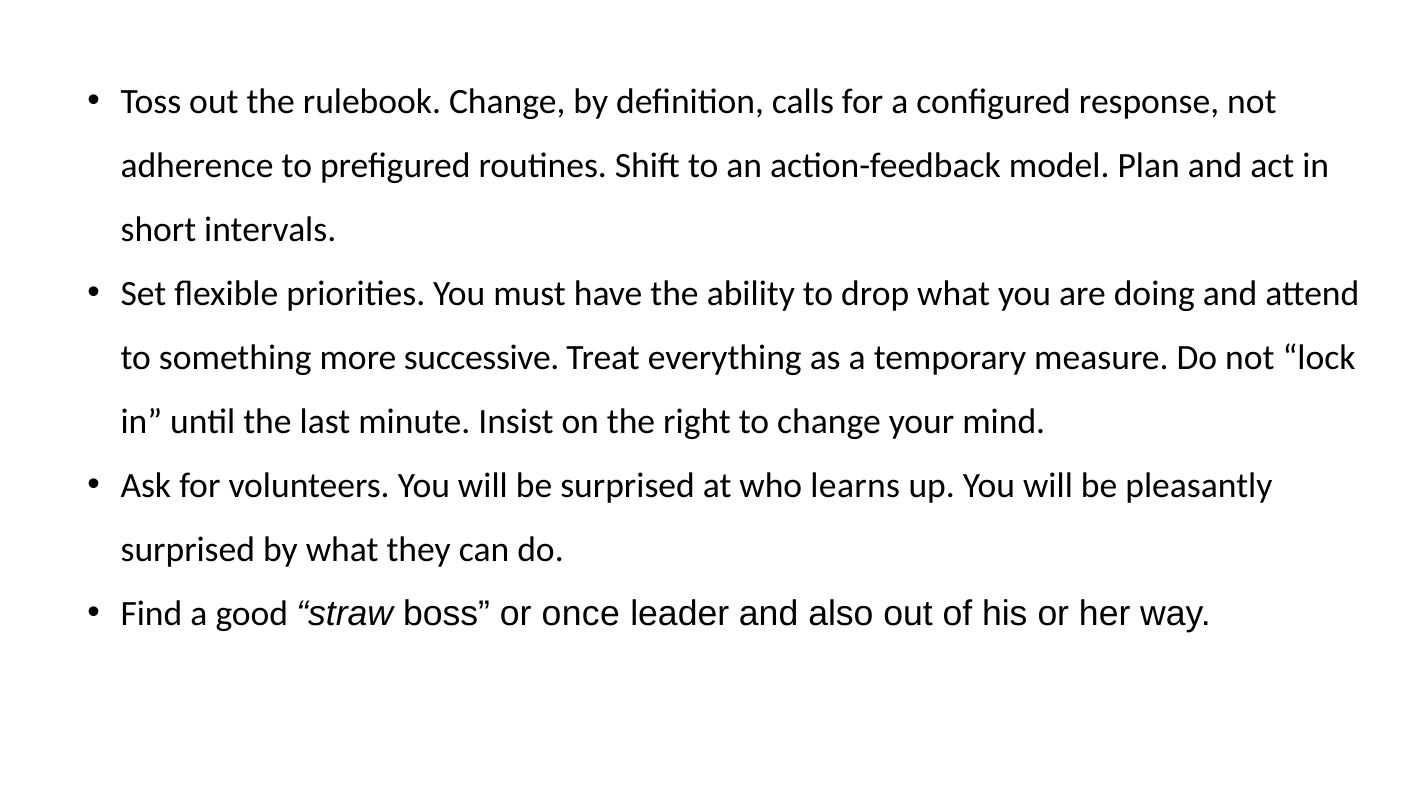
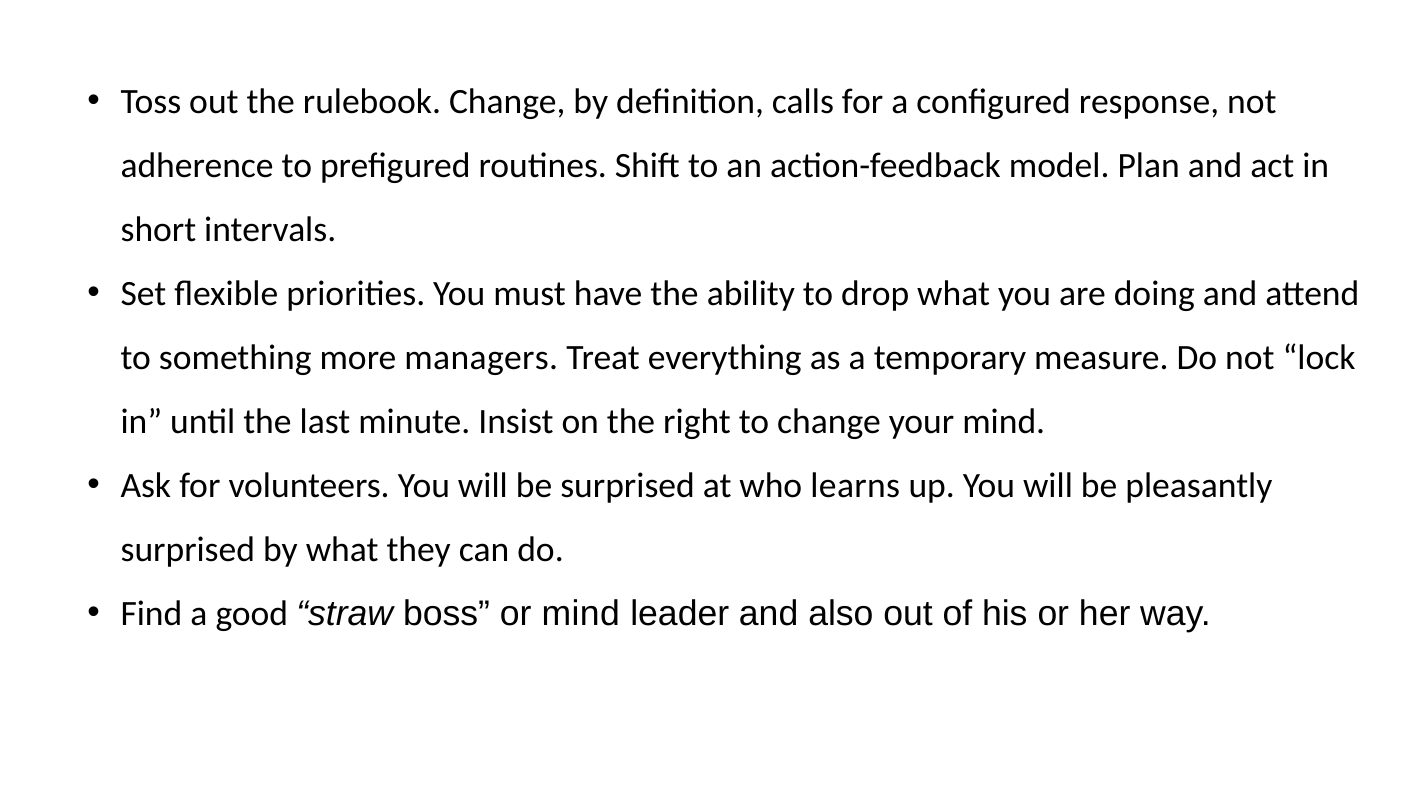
successive: successive -> managers (481, 358)
or once: once -> mind (581, 614)
